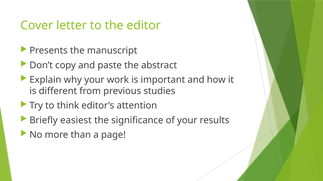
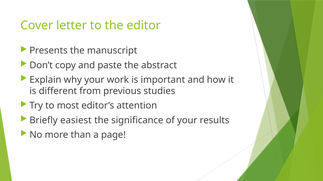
think: think -> most (68, 106)
